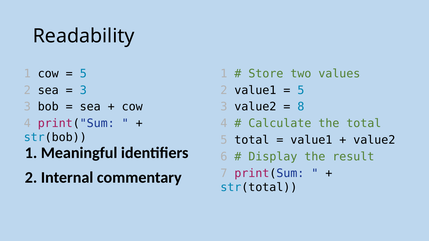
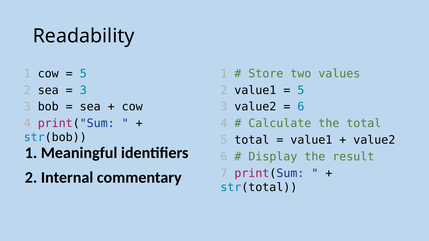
8: 8 -> 6 (301, 107)
